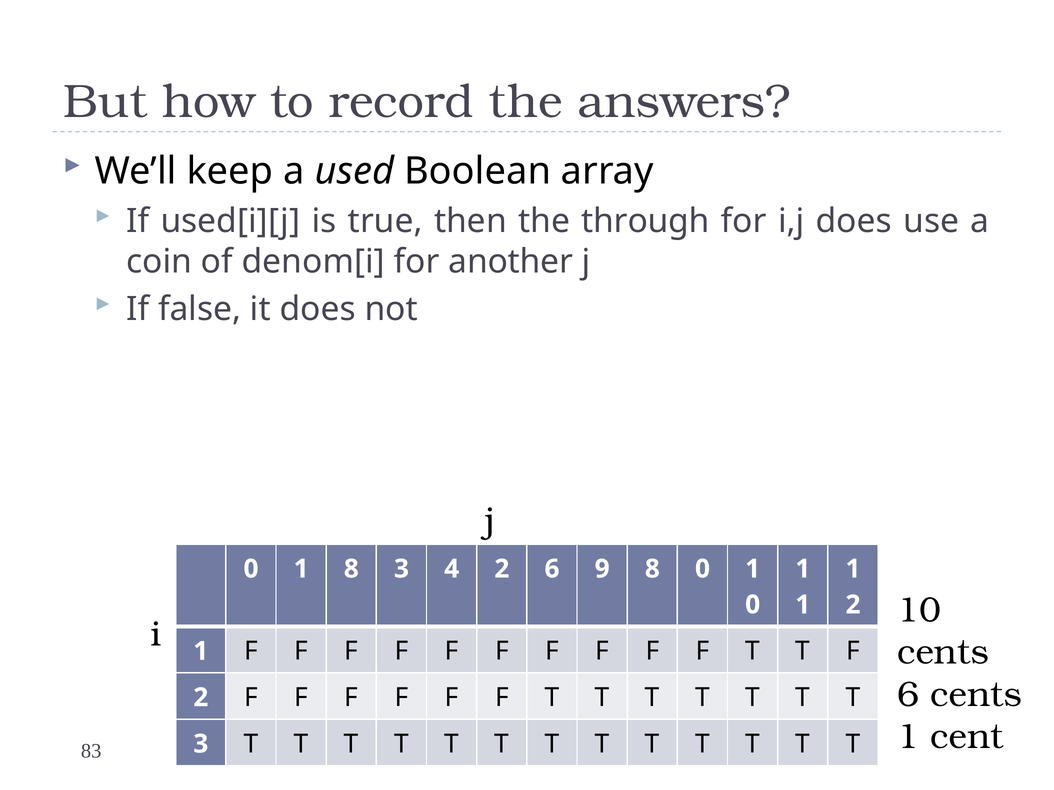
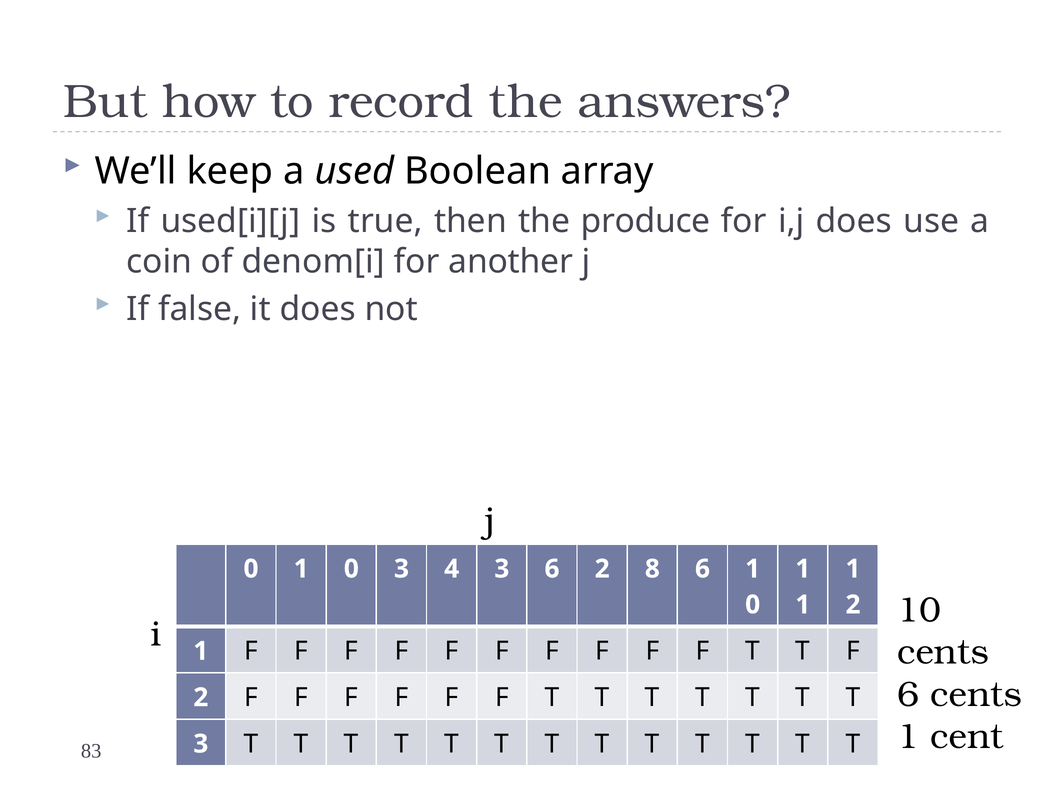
through: through -> produce (646, 221)
0 1 8: 8 -> 0 (351, 569)
4 2: 2 -> 3 (502, 569)
6 9: 9 -> 2 (602, 569)
8 0: 0 -> 6 (703, 569)
